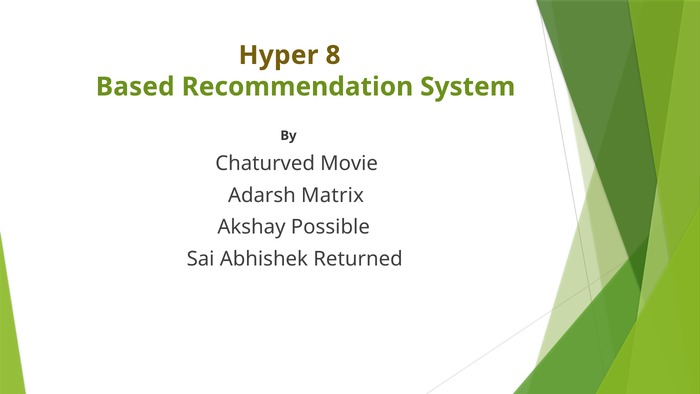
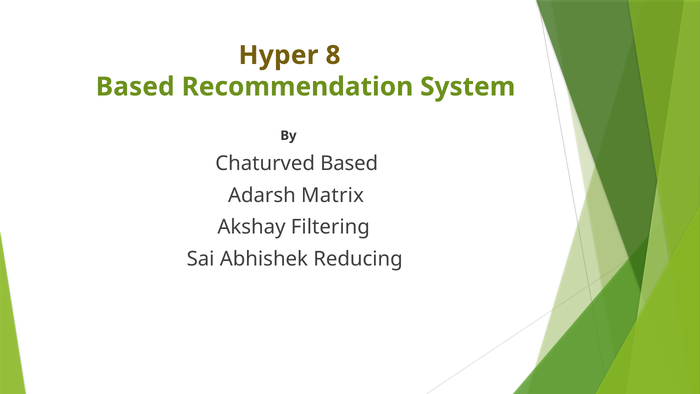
Chaturved Movie: Movie -> Based (349, 163)
Possible: Possible -> Filtering (330, 227)
Returned: Returned -> Reducing (358, 259)
